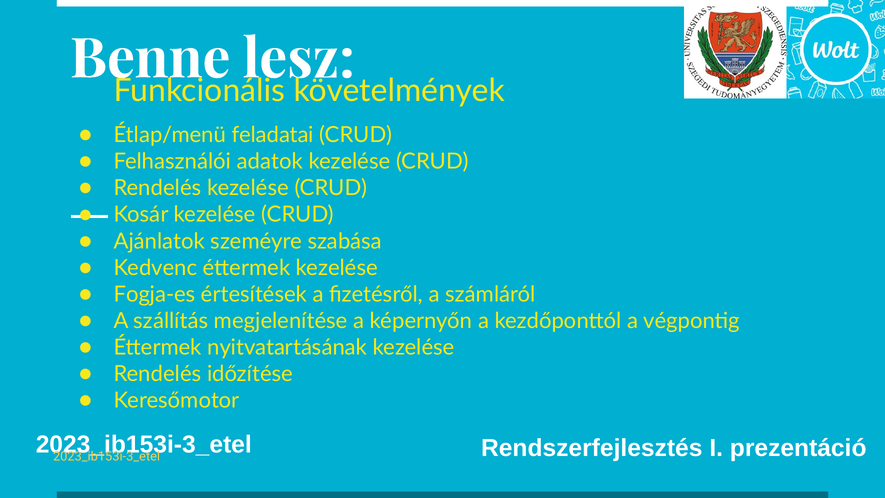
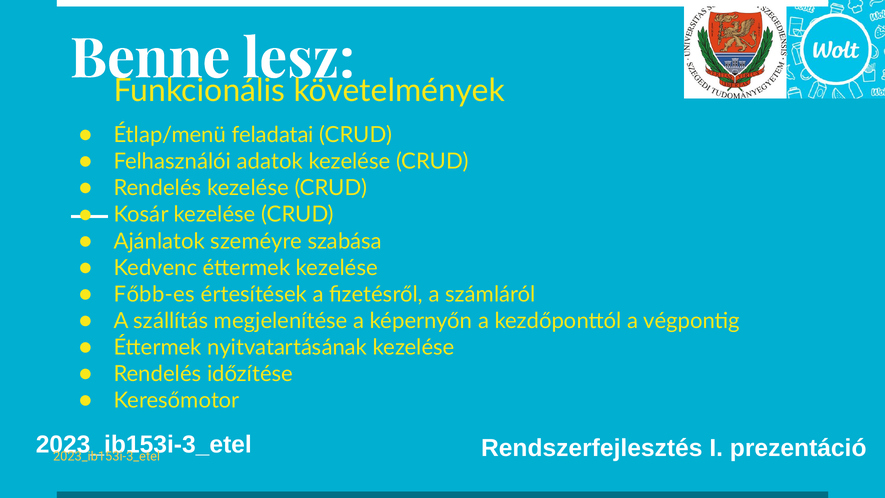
Fogja-es: Fogja-es -> Főbb-es (154, 294)
